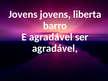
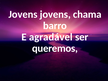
liberta: liberta -> chama (87, 14)
agradável: agradável -> queremos (55, 48)
